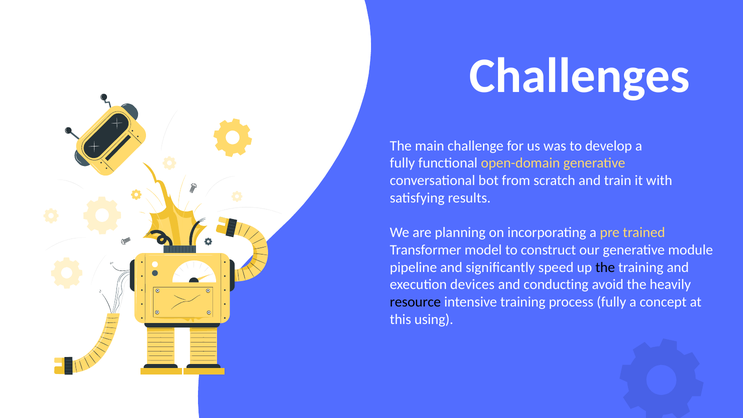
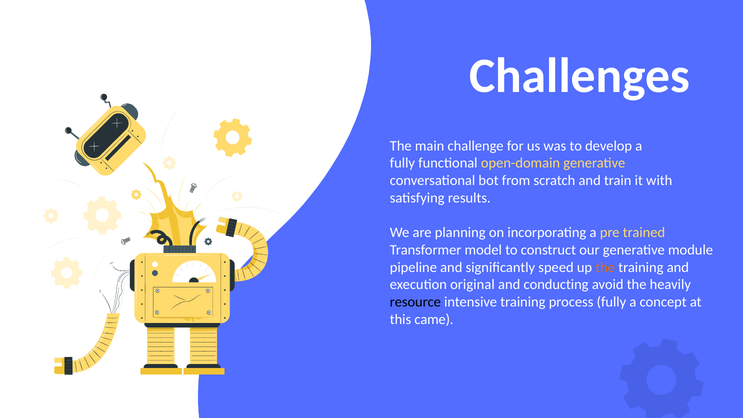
the colour: black -> orange (605, 267)
devices: devices -> original (472, 285)
using: using -> came (434, 319)
